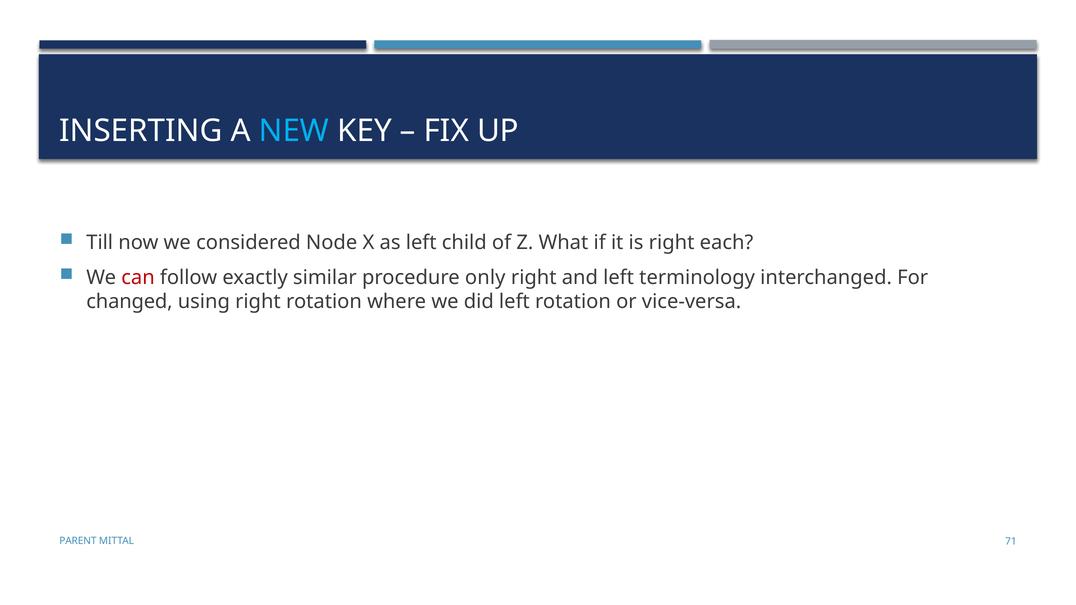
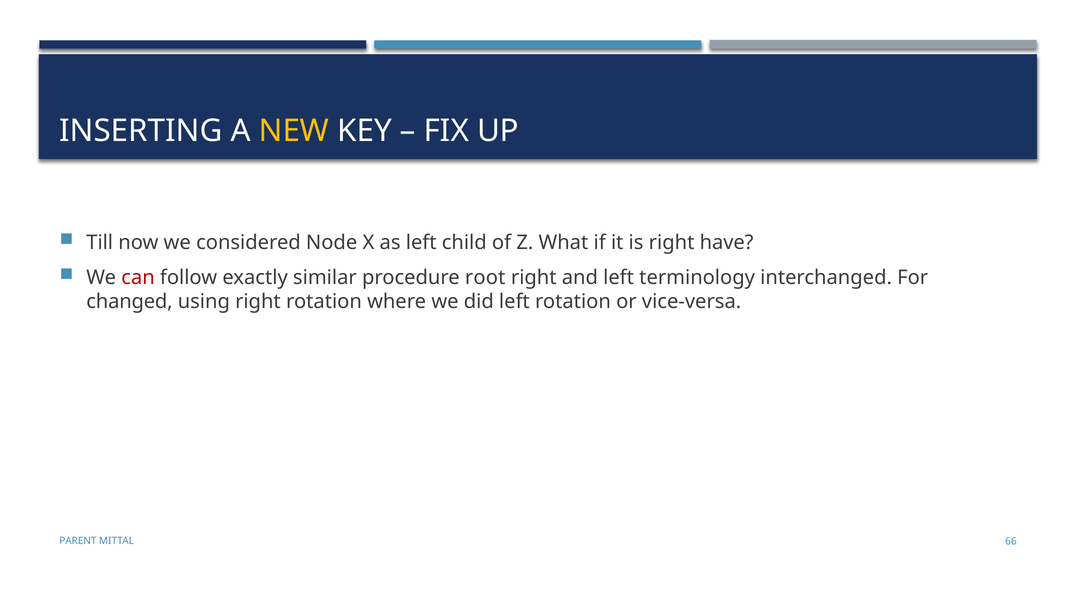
NEW colour: light blue -> yellow (294, 131)
each: each -> have (727, 243)
only: only -> root (485, 278)
71: 71 -> 66 (1011, 542)
